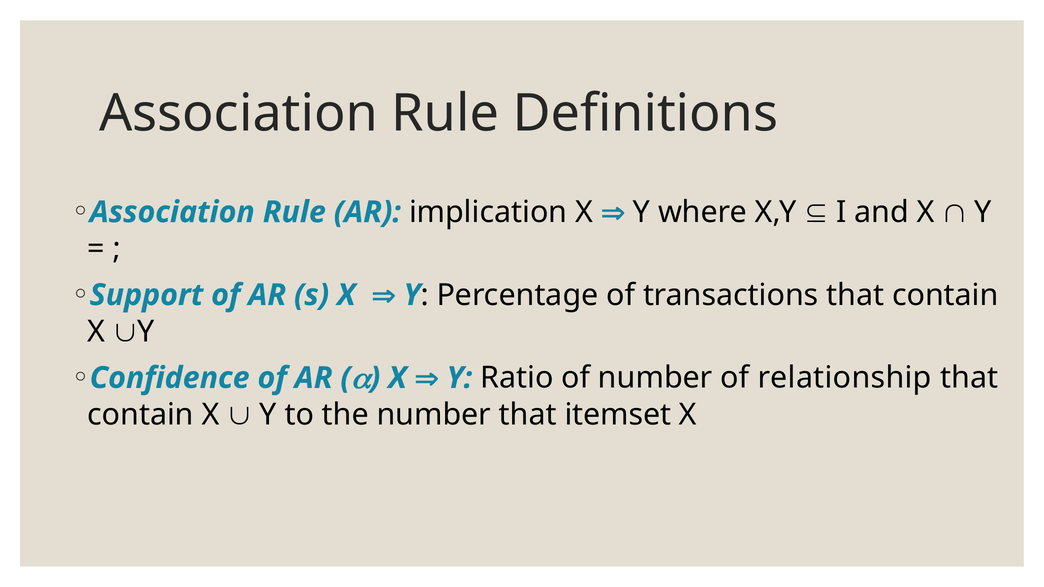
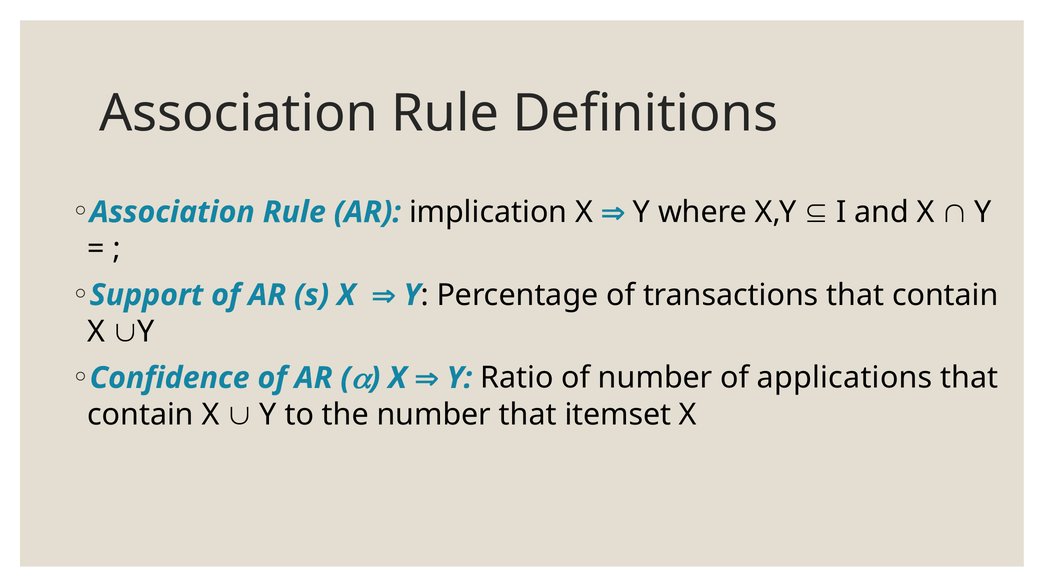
relationship: relationship -> applications (845, 378)
